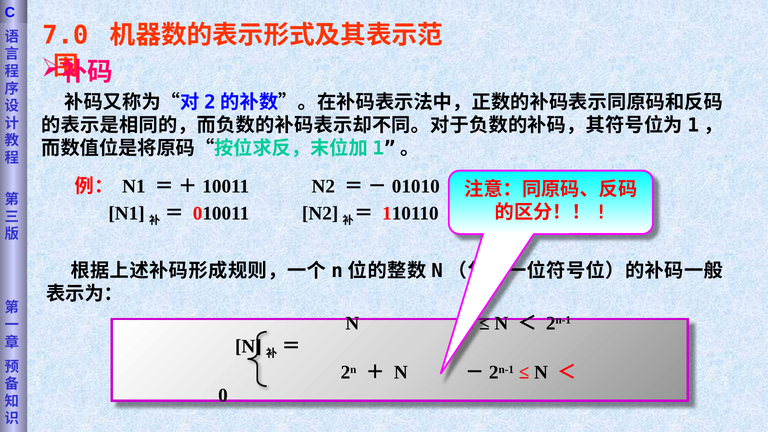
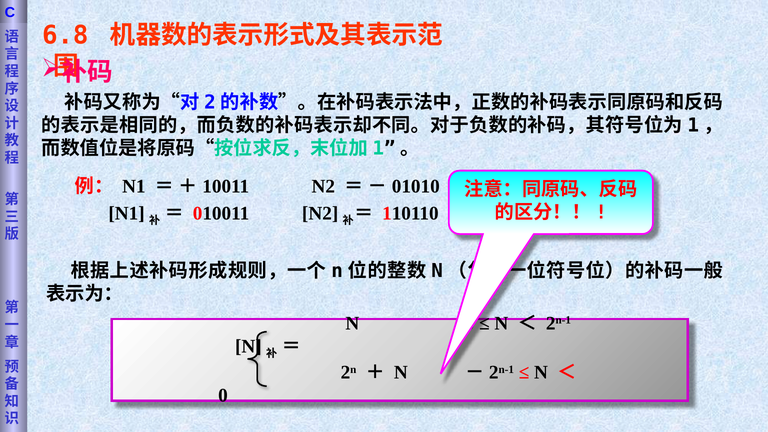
7.0: 7.0 -> 6.8 (65, 35)
